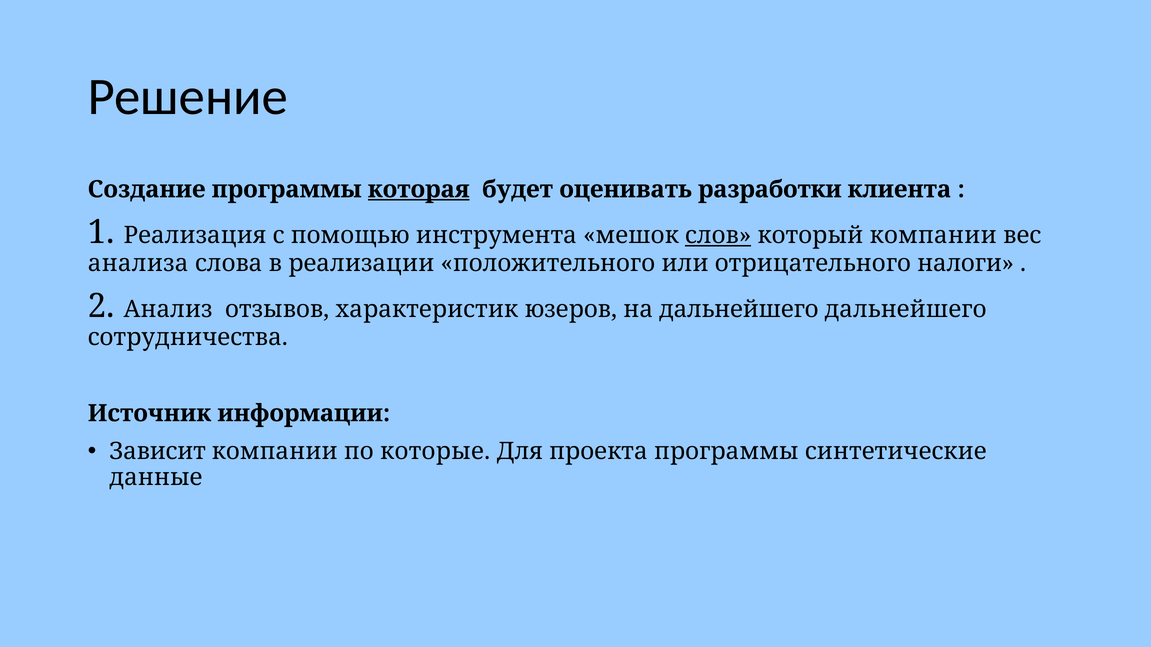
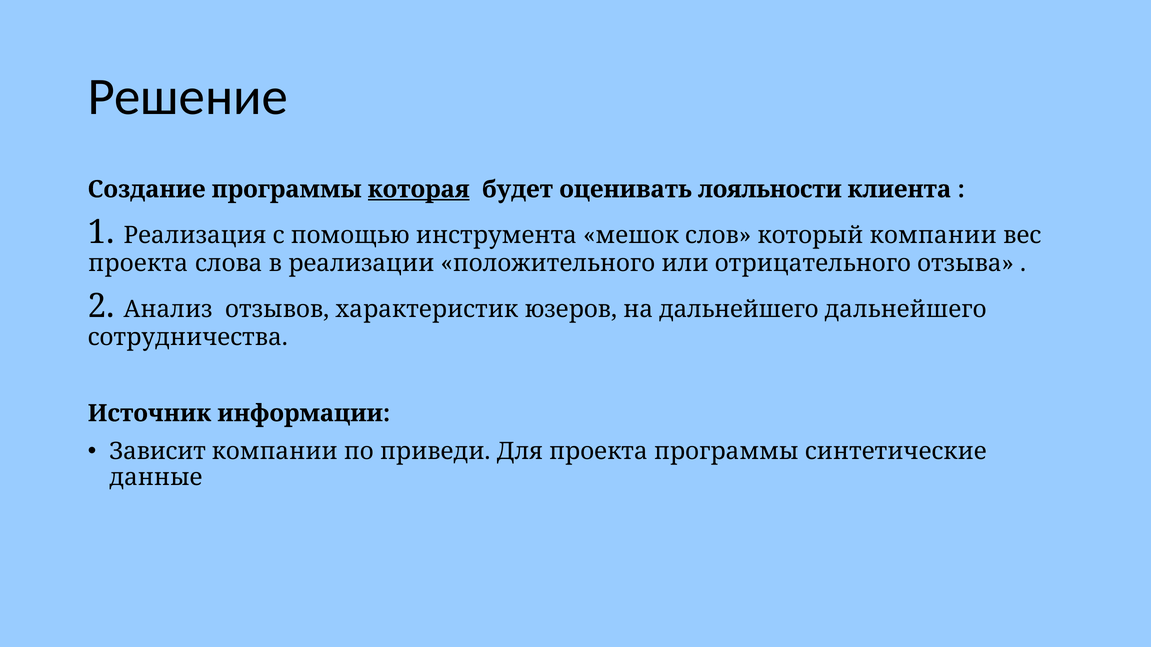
разработки: разработки -> лояльности (770, 190)
слов underline: present -> none (718, 236)
анализа: анализа -> проекта (138, 264)
налоги: налоги -> отзыва (966, 264)
которые: которые -> приведи (435, 452)
